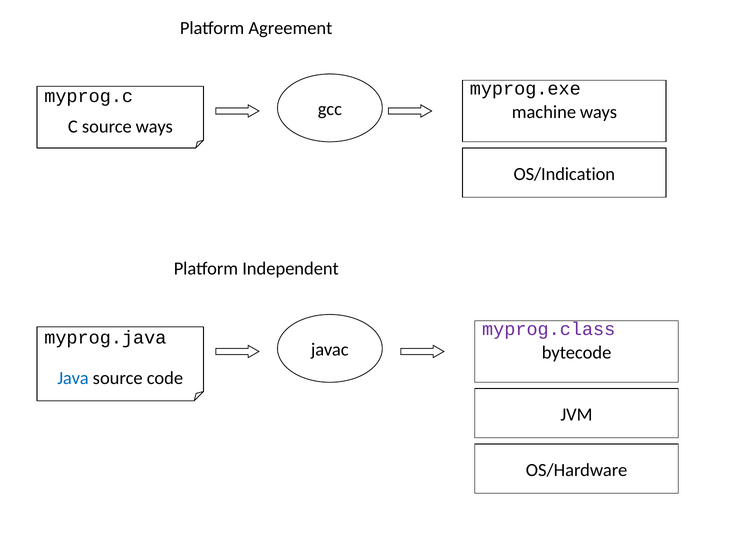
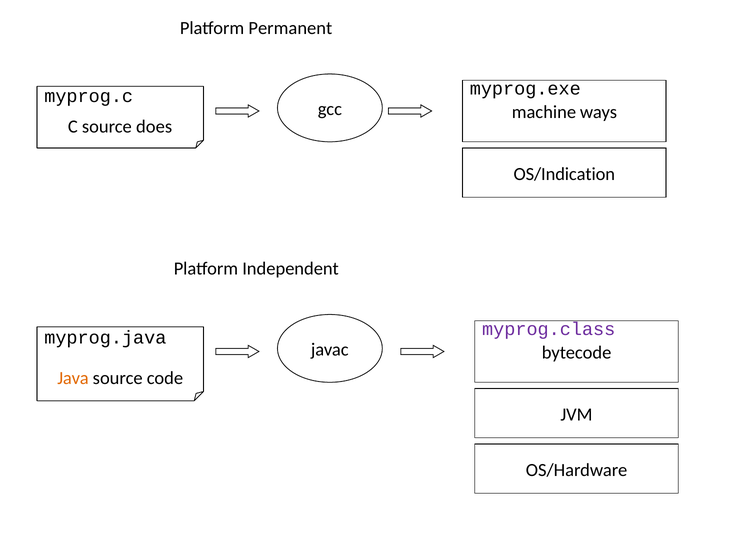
Agreement: Agreement -> Permanent (290, 28)
source ways: ways -> does (154, 127)
Java colour: blue -> orange (73, 378)
